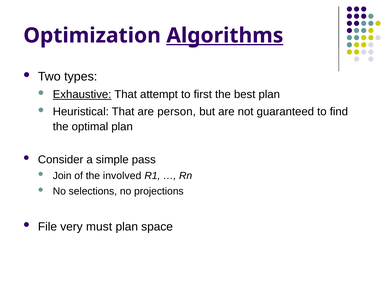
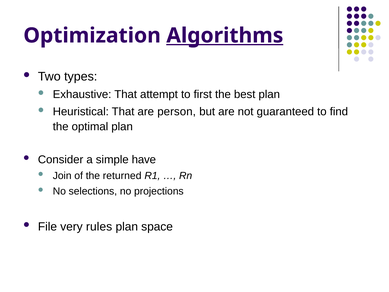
Exhaustive underline: present -> none (82, 94)
pass: pass -> have (144, 159)
involved: involved -> returned (122, 176)
must: must -> rules (99, 226)
